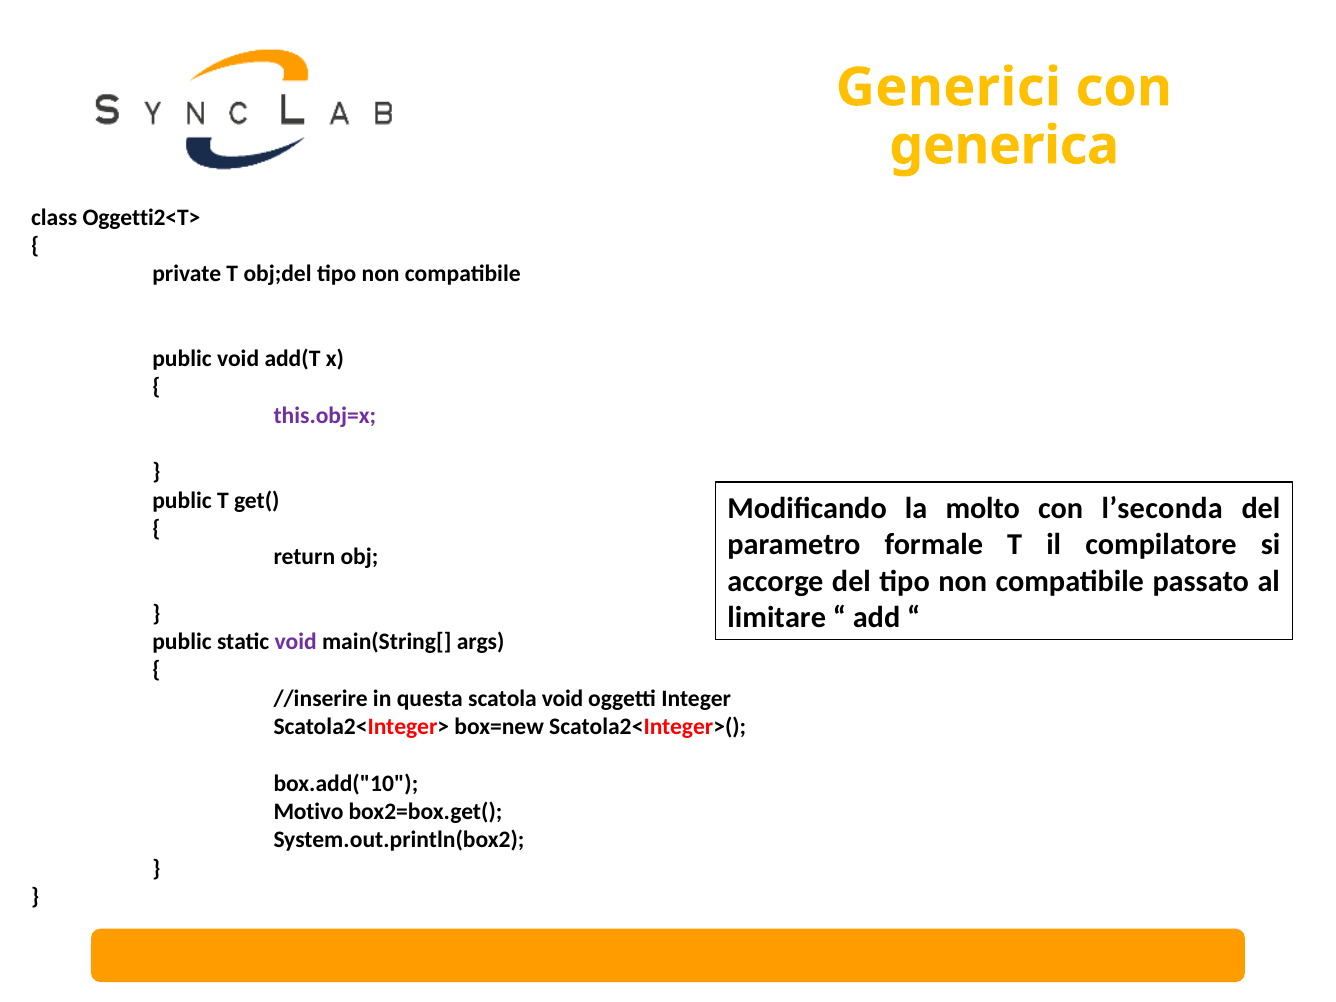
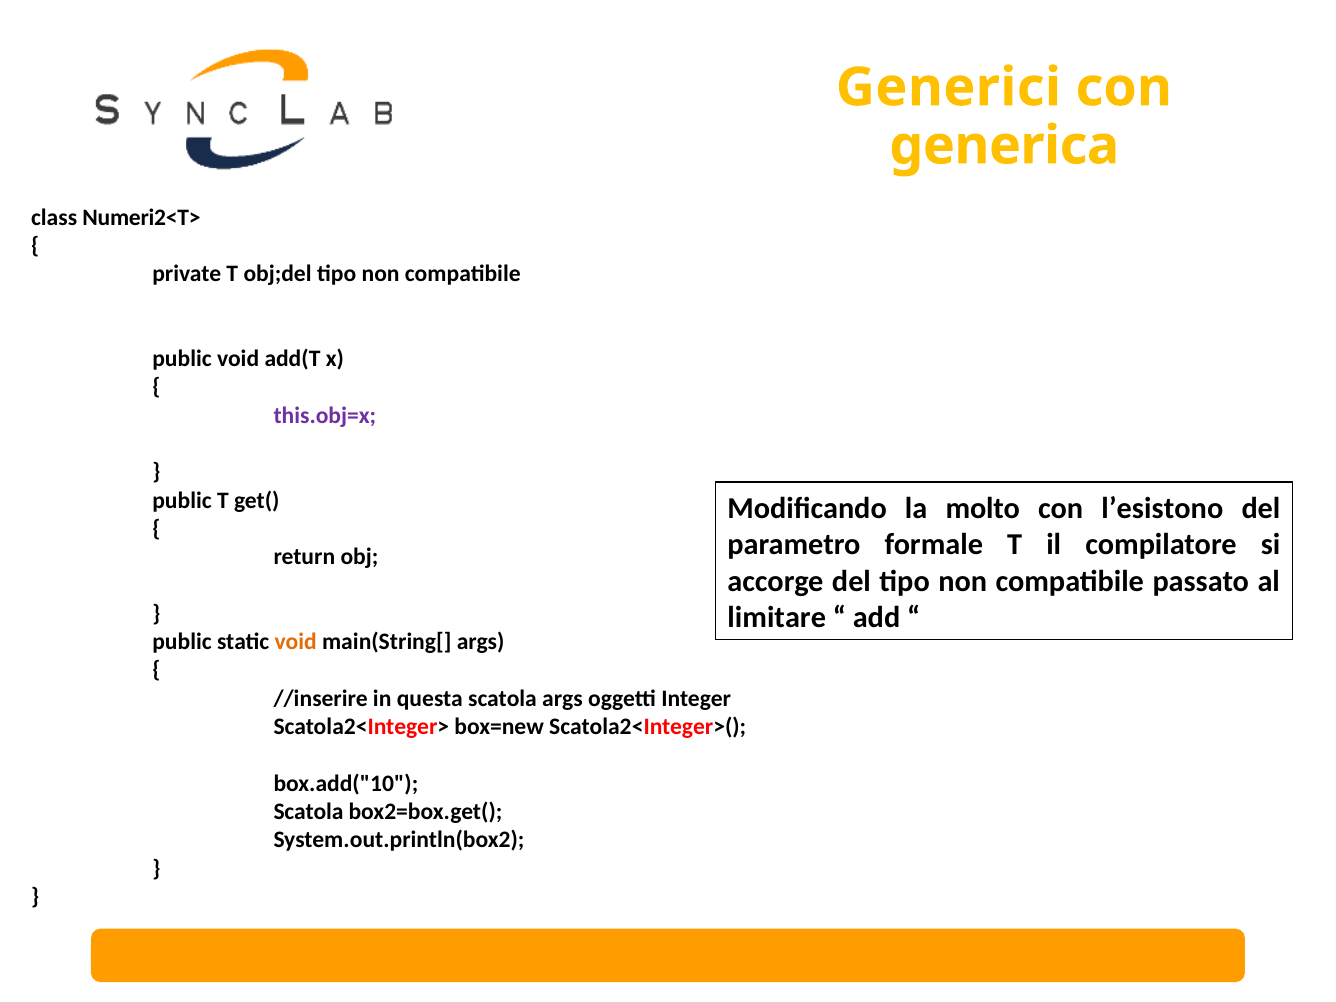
Oggetti2<T>: Oggetti2<T> -> Numeri2<T> (141, 217)
l’seconda: l’seconda -> l’esistono (1162, 508)
void colour: purple -> orange (296, 642)
scatola void: void -> args (562, 698)
Motivo: Motivo -> Scatola (308, 812)
